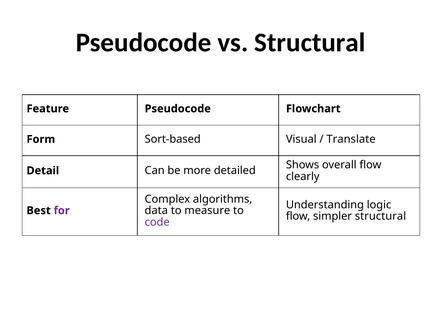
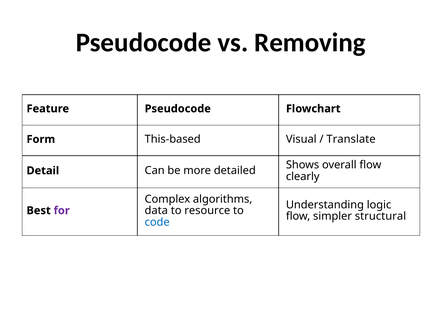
vs Structural: Structural -> Removing (310, 43)
Sort-based: Sort-based -> This-based (173, 139)
measure: measure -> resource (207, 211)
code colour: purple -> blue (157, 222)
